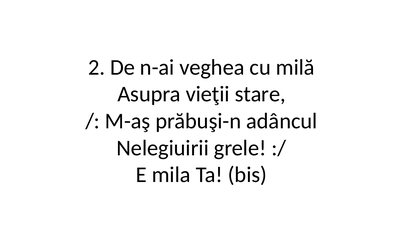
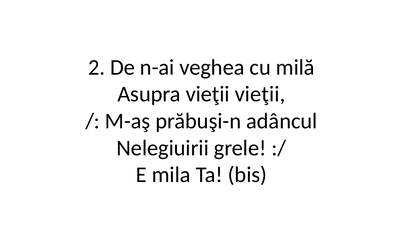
vieţii stare: stare -> vieţii (260, 94)
